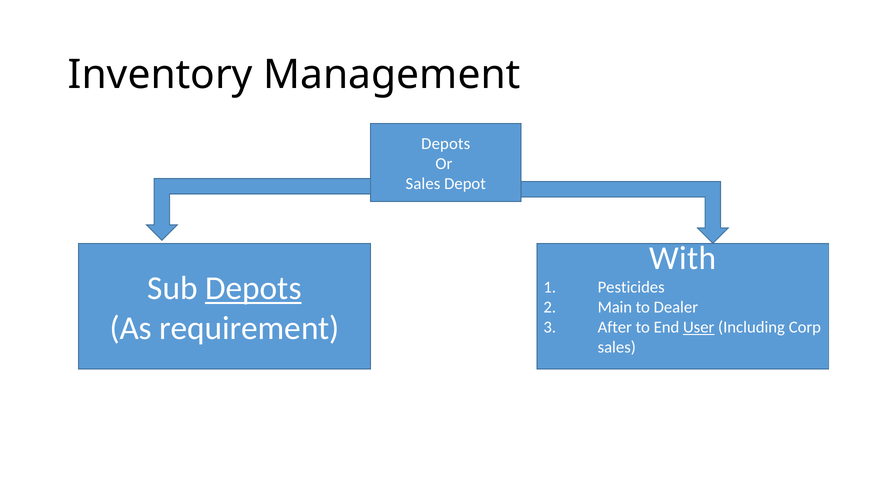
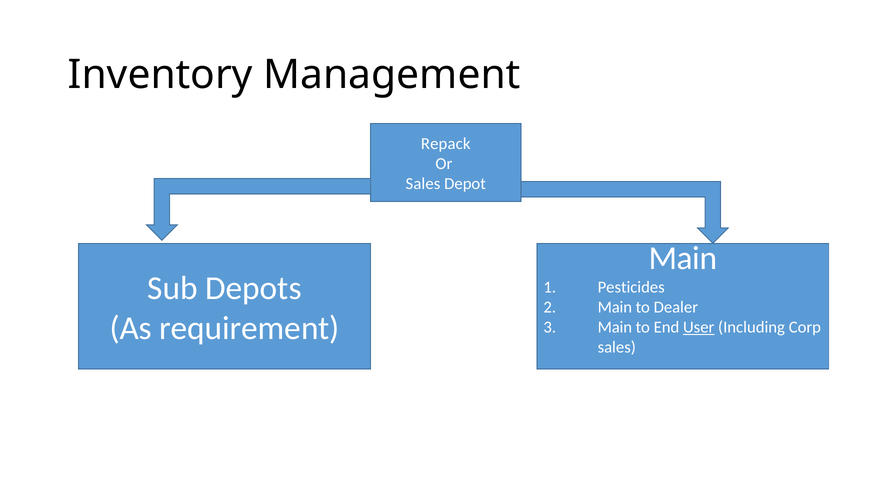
Depots: Depots -> Repack (446, 143)
With: With -> Main (683, 258)
Depots underline: present -> none (253, 288)
After: After -> Main (615, 327)
